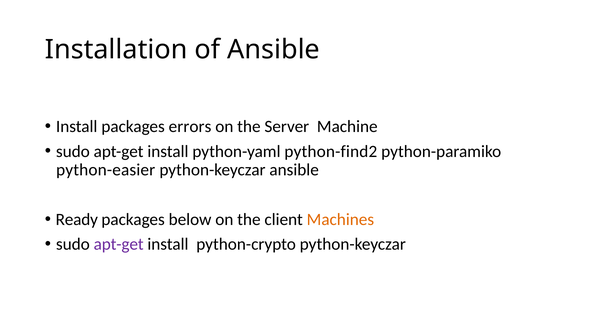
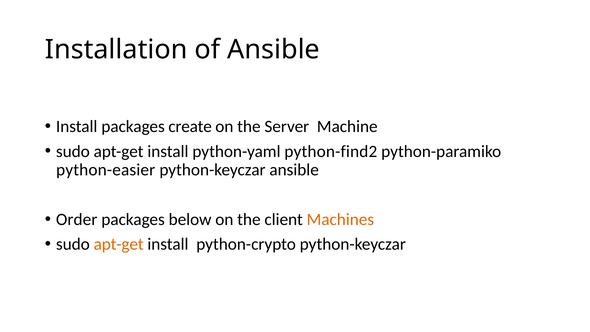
errors: errors -> create (190, 127)
Ready: Ready -> Order (77, 219)
apt-get colour: purple -> orange (119, 244)
